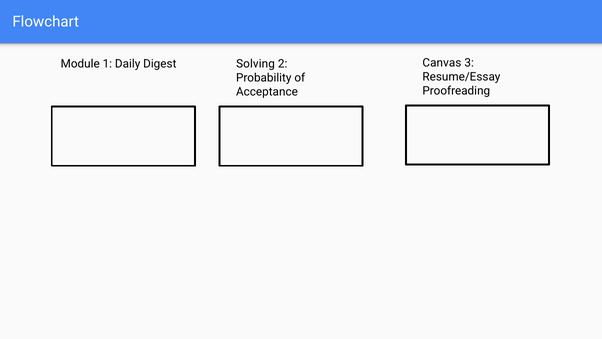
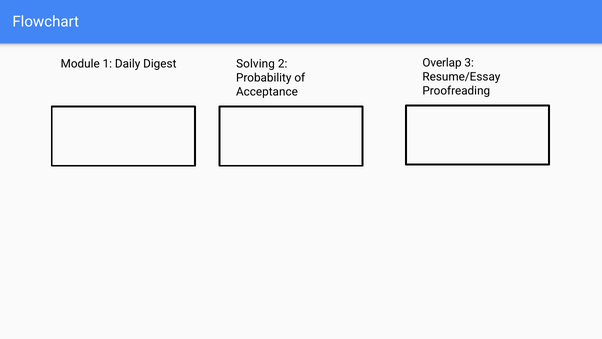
Canvas: Canvas -> Overlap (442, 63)
